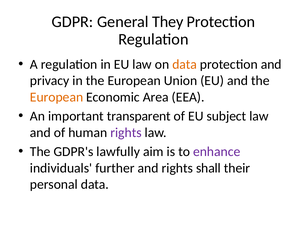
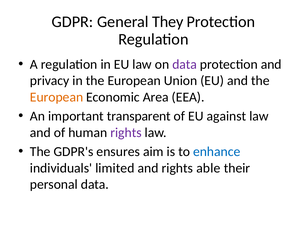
data colour: orange -> purple (185, 64)
subject: subject -> against (226, 116)
lawfully: lawfully -> ensures (118, 152)
enhance colour: purple -> blue (217, 152)
further: further -> limited (115, 168)
shall: shall -> able (208, 168)
